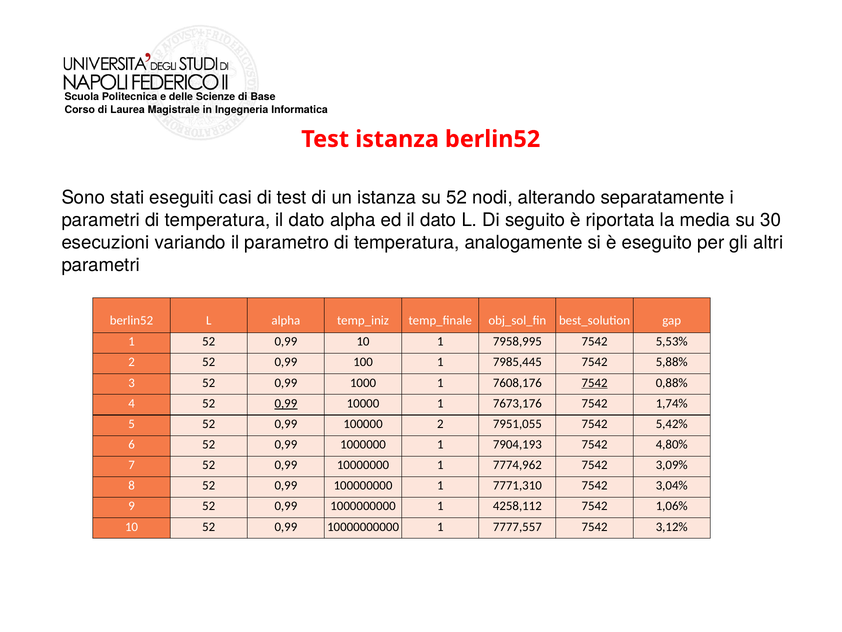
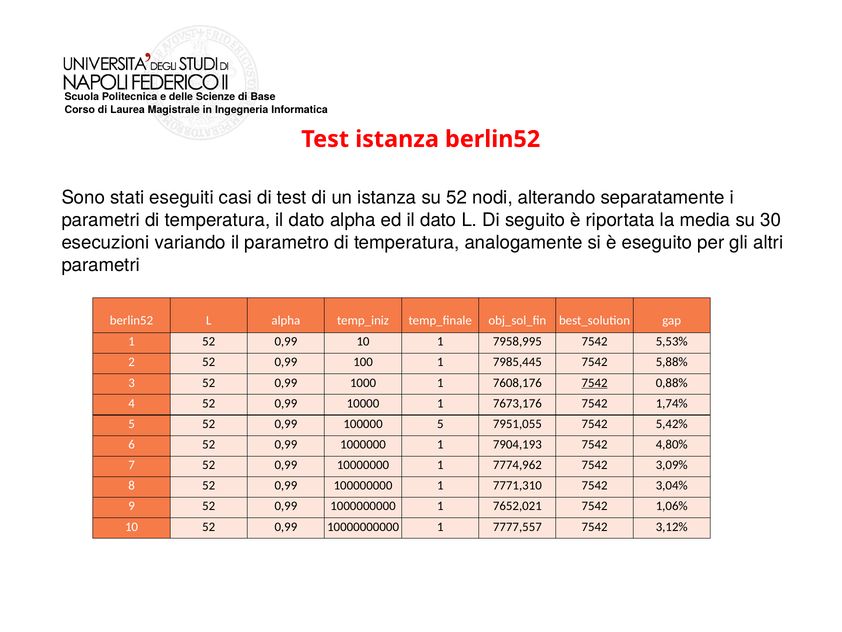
0,99 underline: present -> none (286, 403)
100000 2: 2 -> 5 (440, 424)
4258,112: 4258,112 -> 7652,021 (517, 506)
